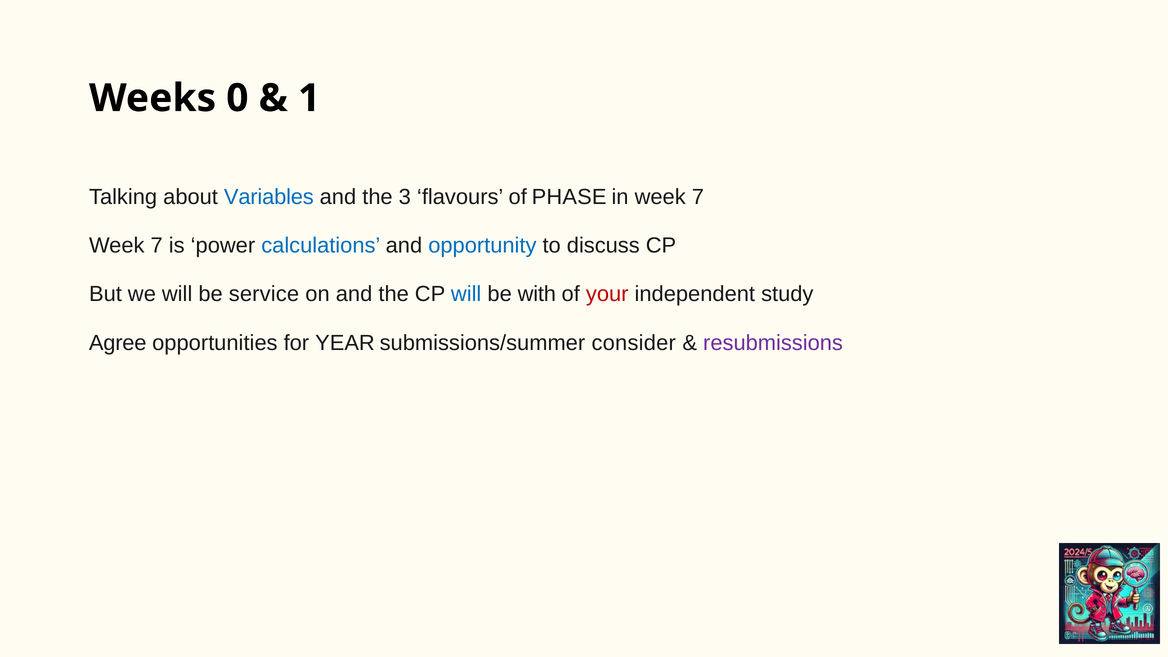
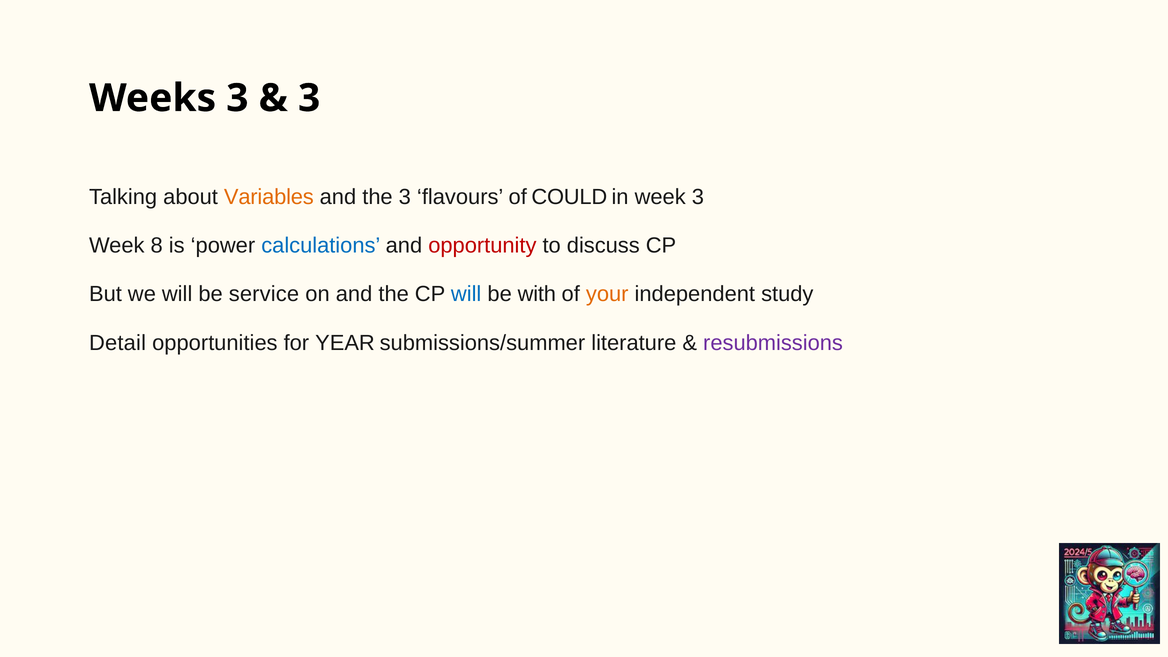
Weeks 0: 0 -> 3 (237, 98)
1: 1 -> 3 (309, 98)
Variables colour: blue -> orange (269, 197)
PHASE: PHASE -> COULD (569, 197)
in week 7: 7 -> 3 (698, 197)
7: 7 -> 8 (157, 246)
opportunity colour: blue -> red (482, 246)
your colour: red -> orange (607, 294)
Agree: Agree -> Detail (118, 343)
consider: consider -> literature (634, 343)
